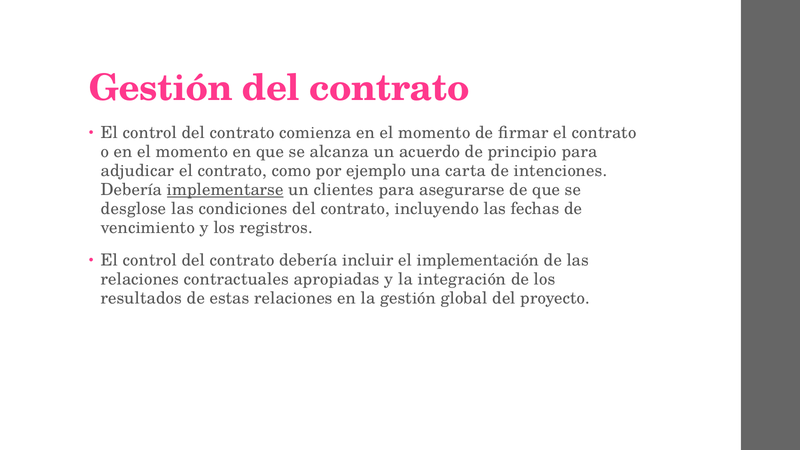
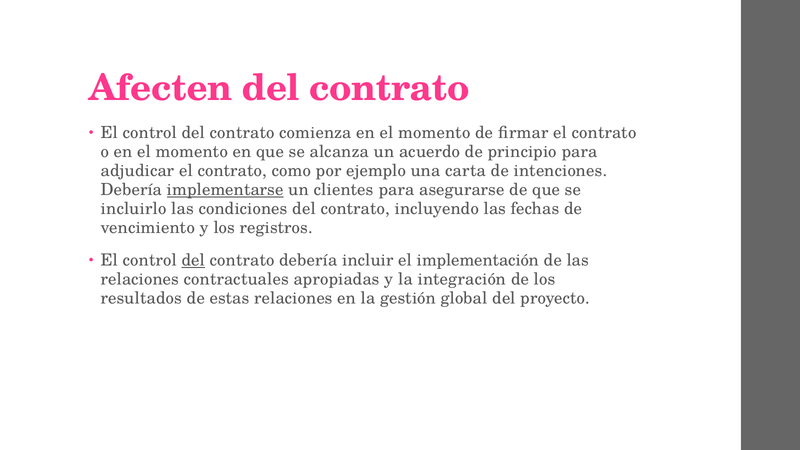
Gestión: Gestión -> Afecten (161, 88)
desglose: desglose -> incluirlo (134, 209)
del underline: none -> present (193, 260)
